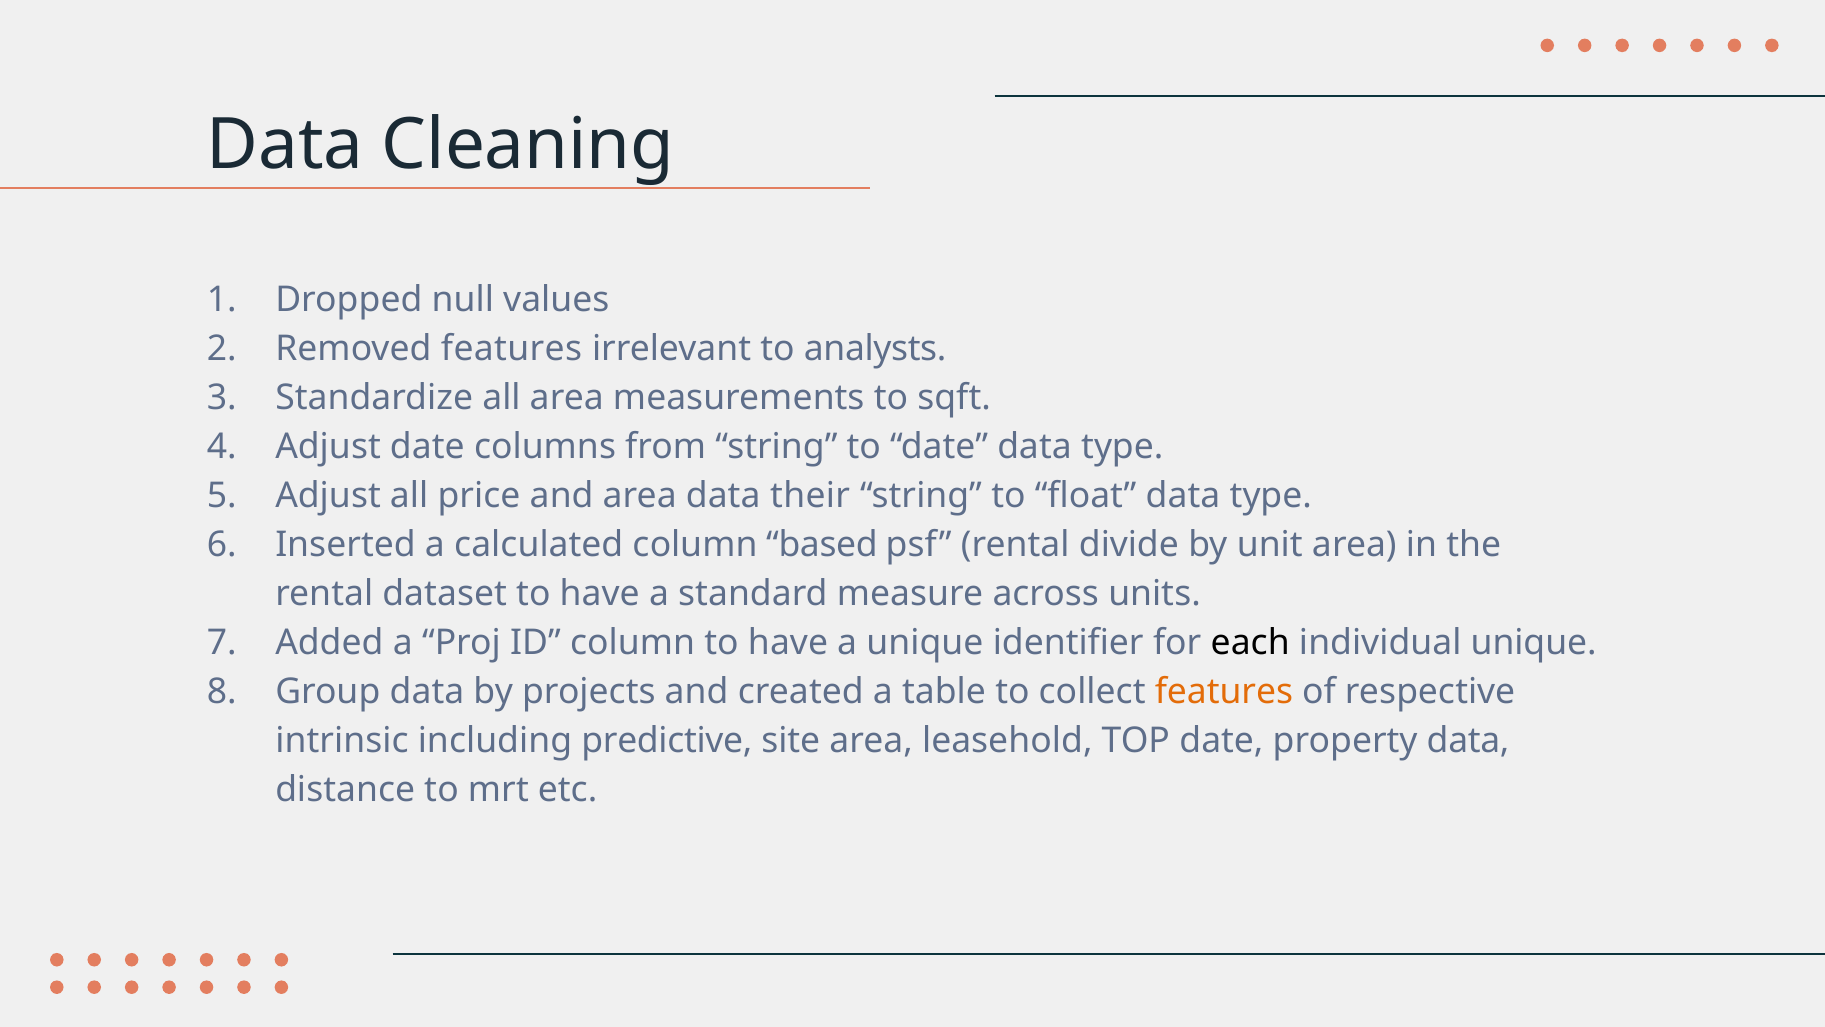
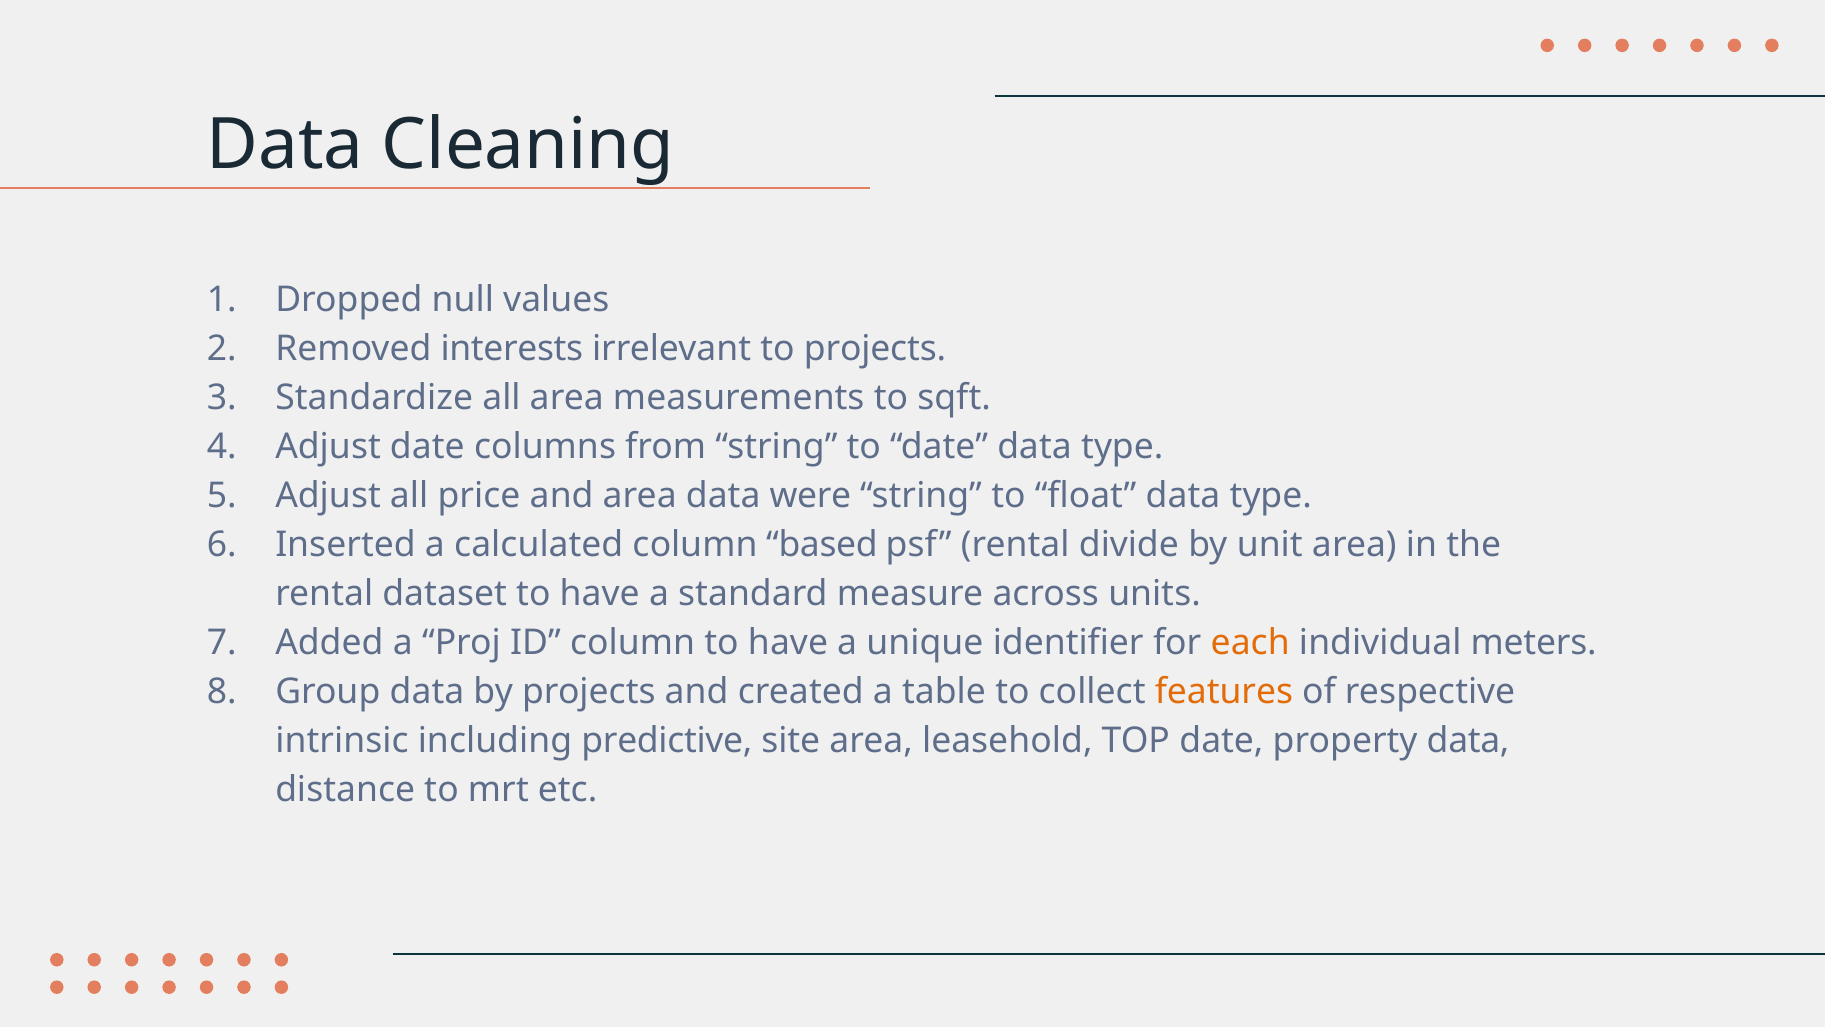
Removed features: features -> interests (512, 349)
to analysts: analysts -> projects (875, 349)
their: their -> were (810, 496)
each colour: black -> orange (1250, 643)
individual unique: unique -> meters (1534, 643)
